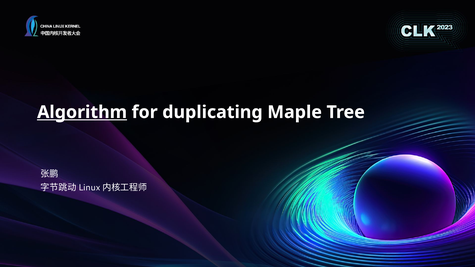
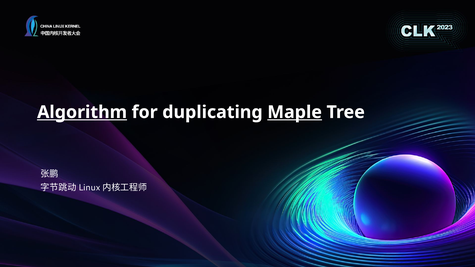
Maple underline: none -> present (295, 112)
